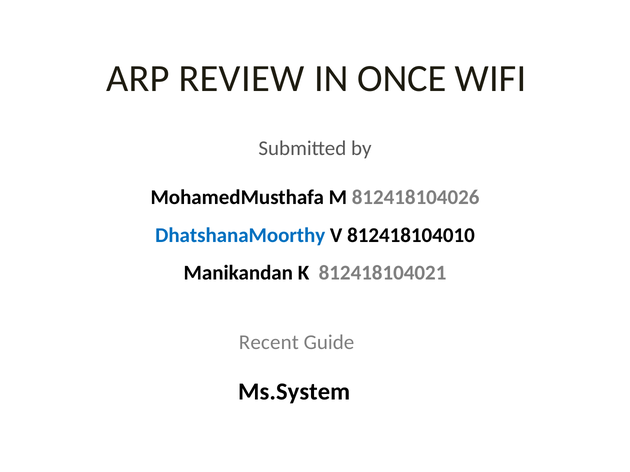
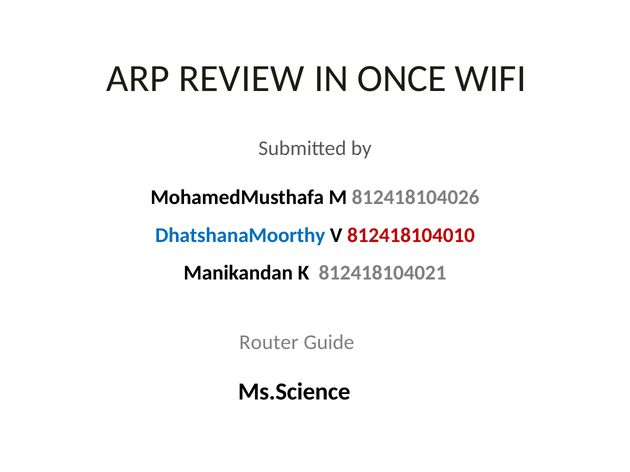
812418104010 colour: black -> red (411, 236)
Recent: Recent -> Router (269, 343)
Ms.System: Ms.System -> Ms.Science (294, 392)
